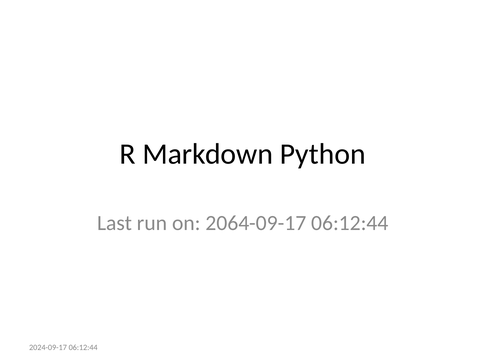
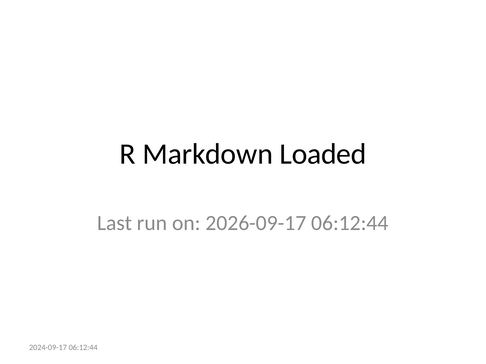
Python: Python -> Loaded (323, 154)
2064-09-17: 2064-09-17 -> 2026-09-17 (256, 223)
